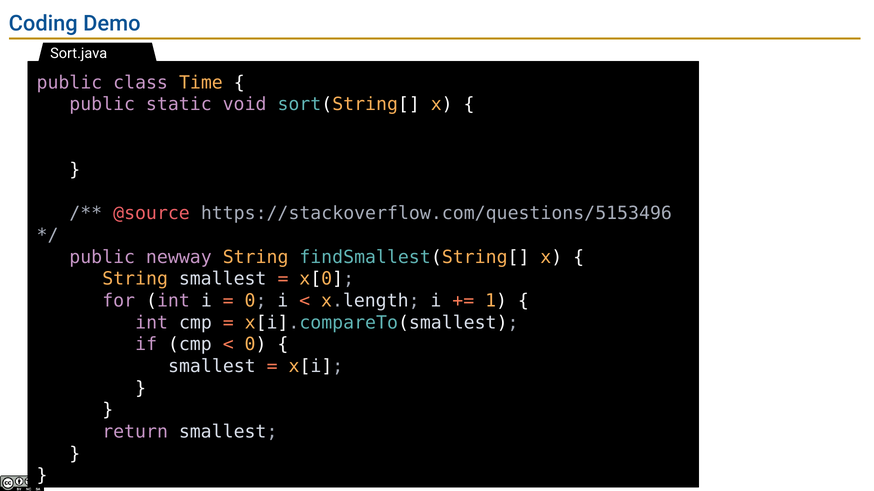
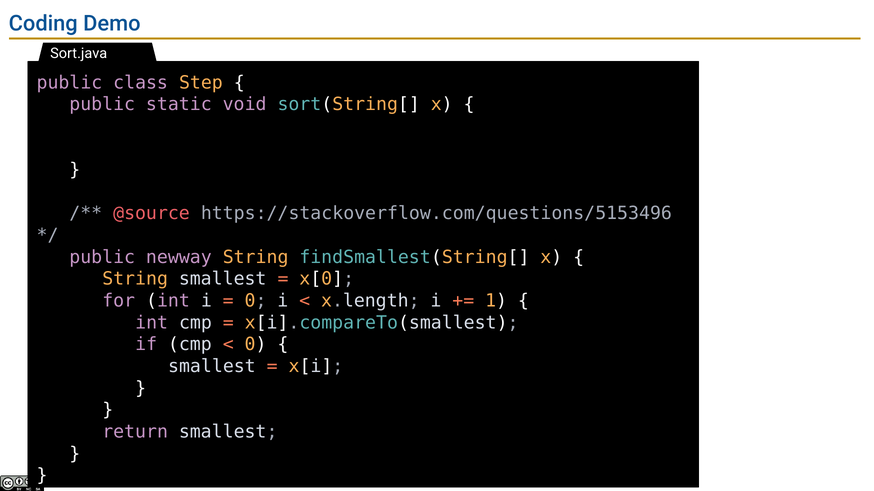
Time: Time -> Step (201, 83)
